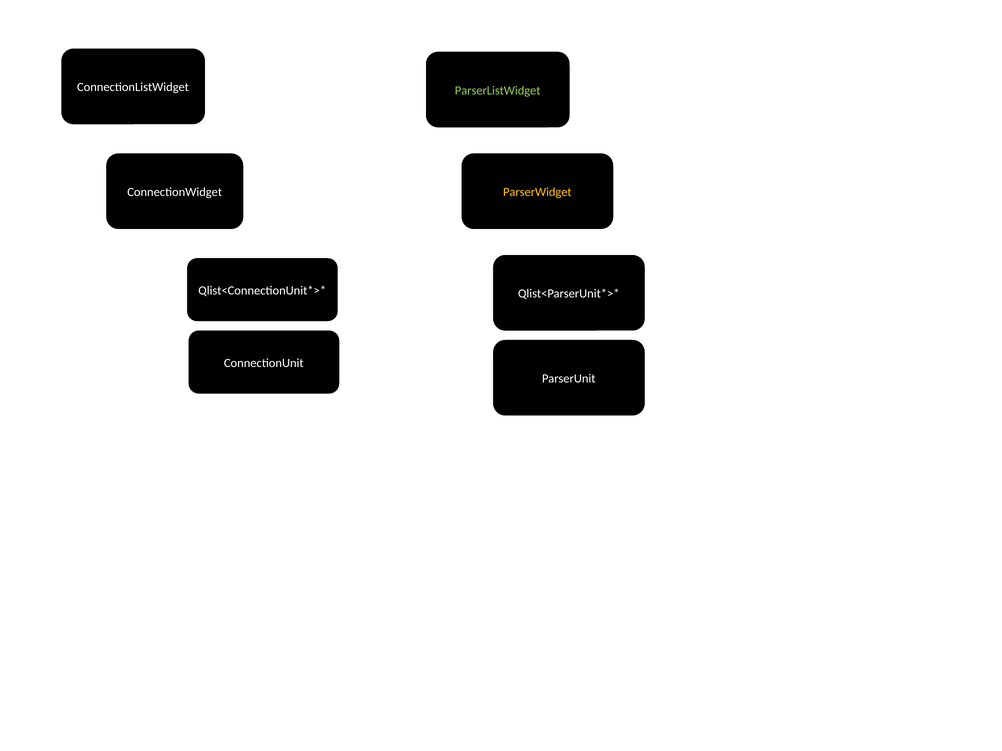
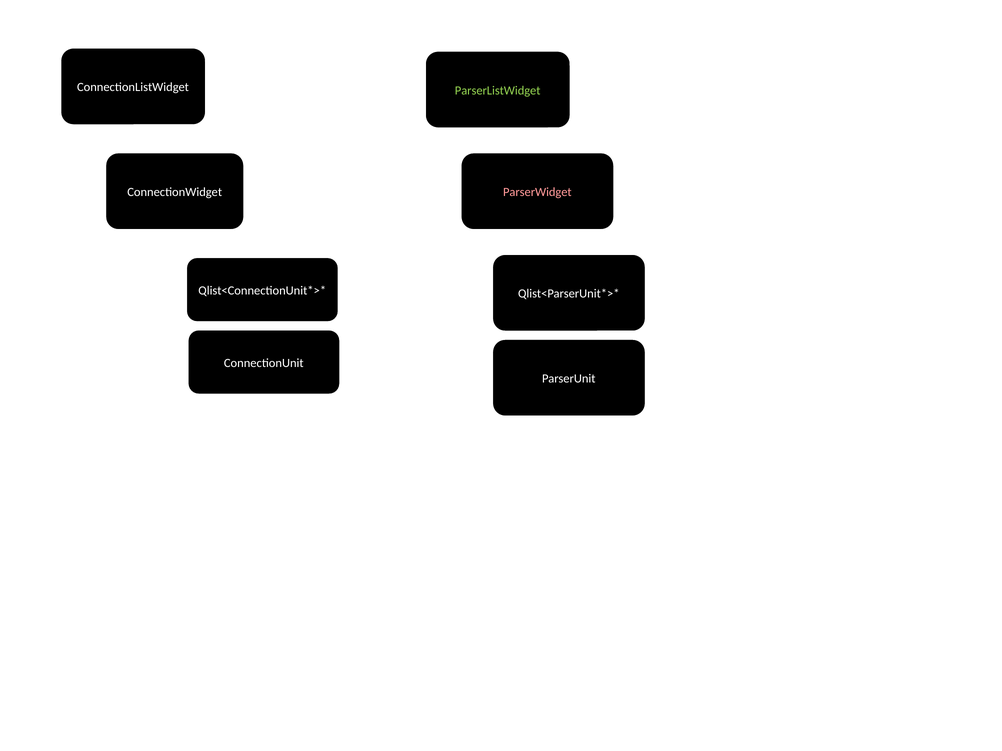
ParserWidget colour: yellow -> pink (537, 192)
